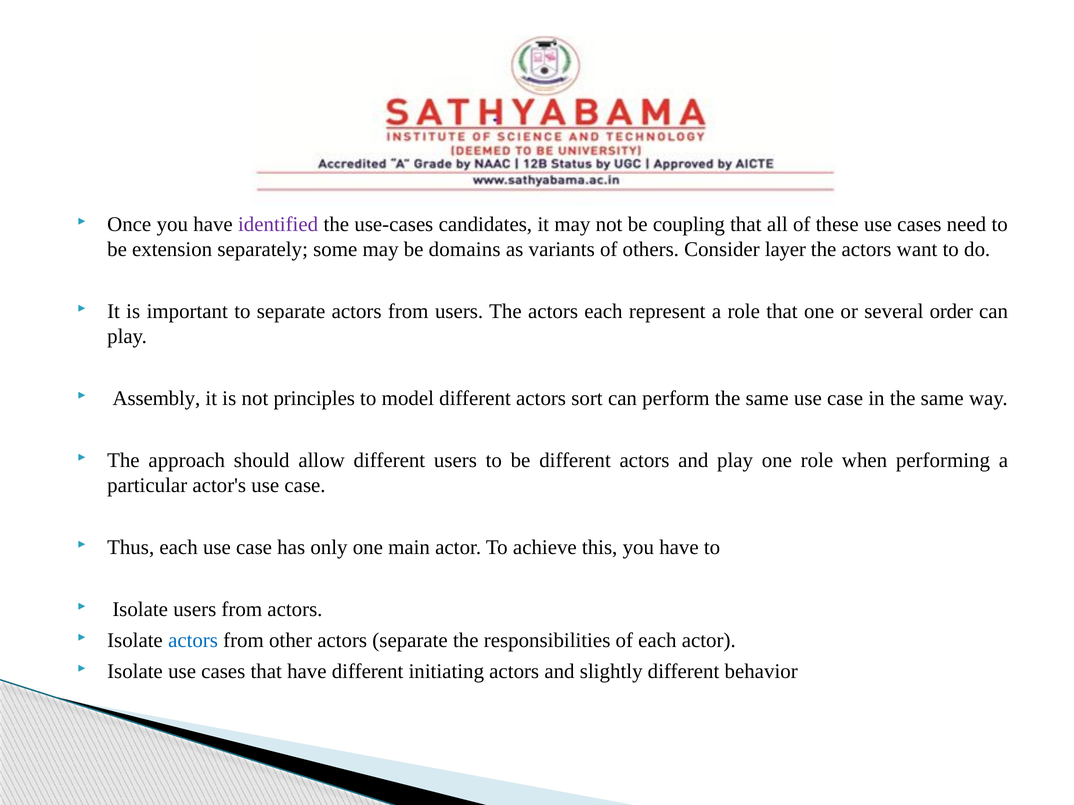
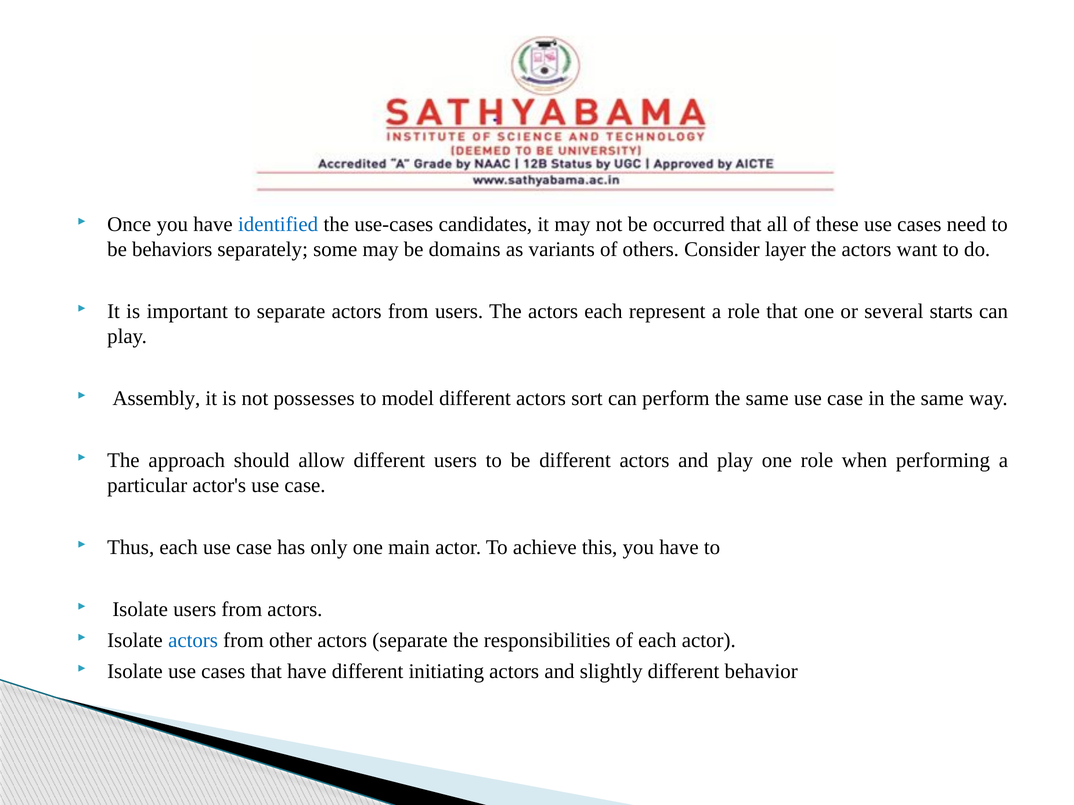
identified colour: purple -> blue (278, 224)
coupling: coupling -> occurred (689, 224)
extension: extension -> behaviors (172, 249)
order: order -> starts (951, 311)
principles: principles -> possesses (314, 399)
